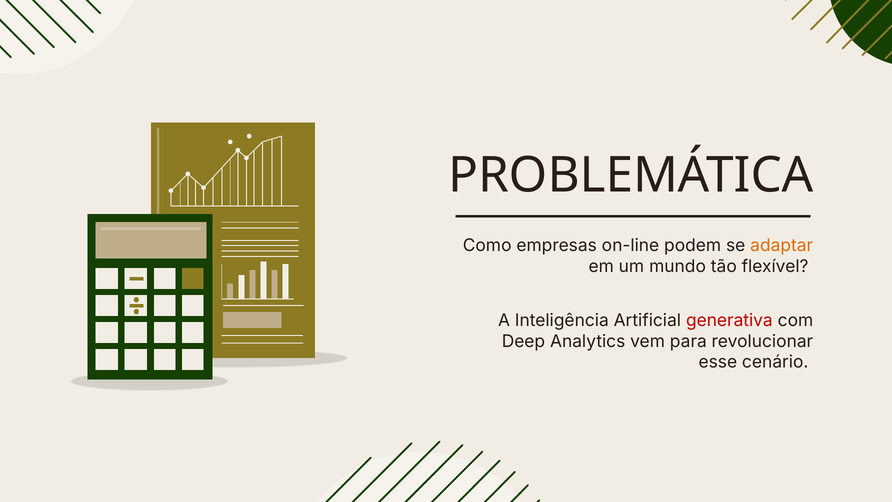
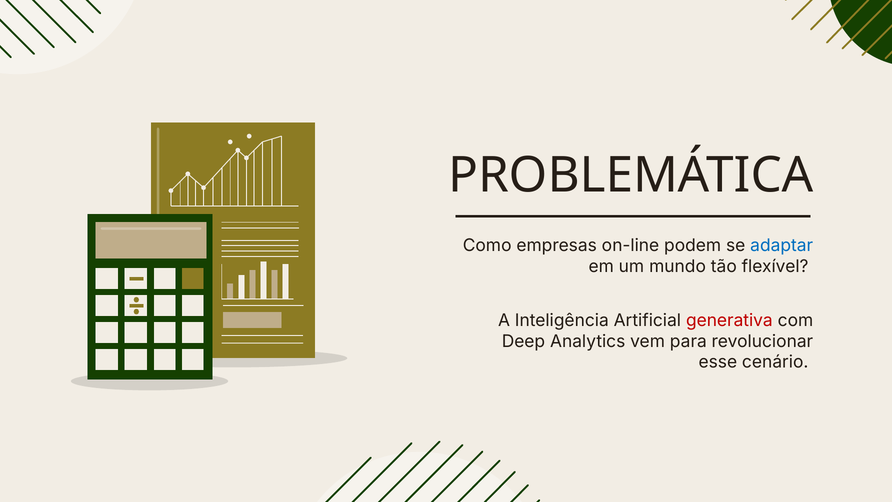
adaptar colour: orange -> blue (782, 245)
